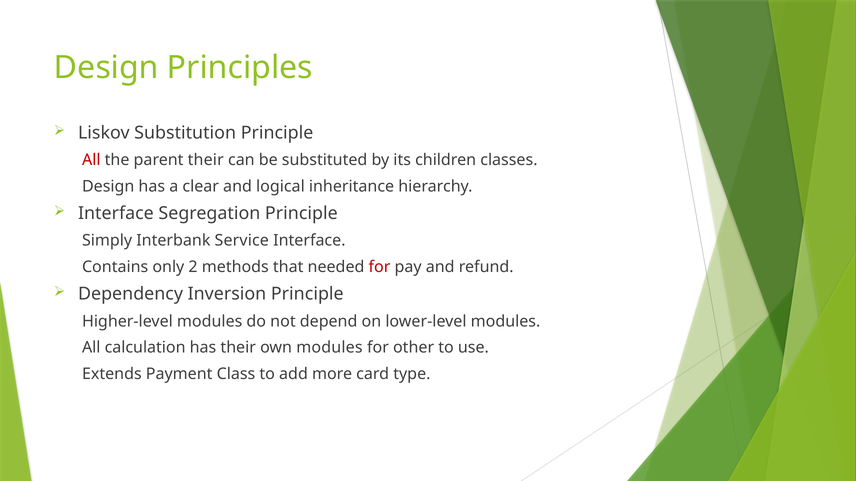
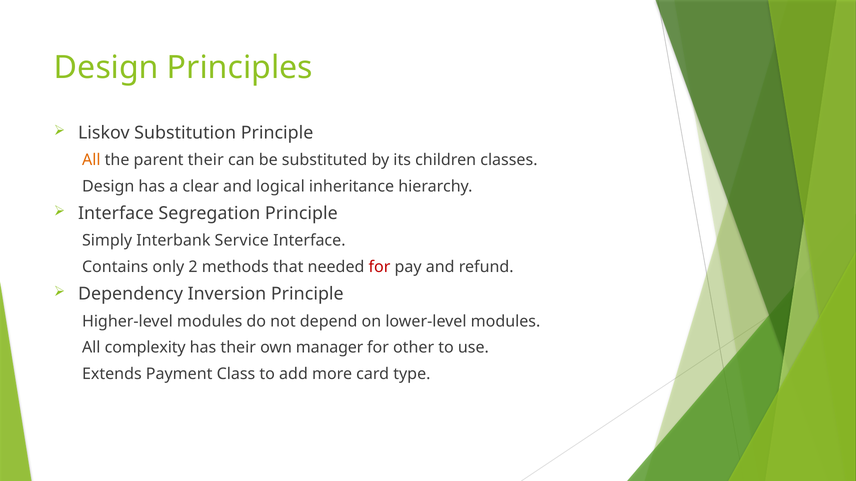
All colour: red -> orange (91, 160)
calculation: calculation -> complexity (145, 348)
own modules: modules -> manager (330, 348)
